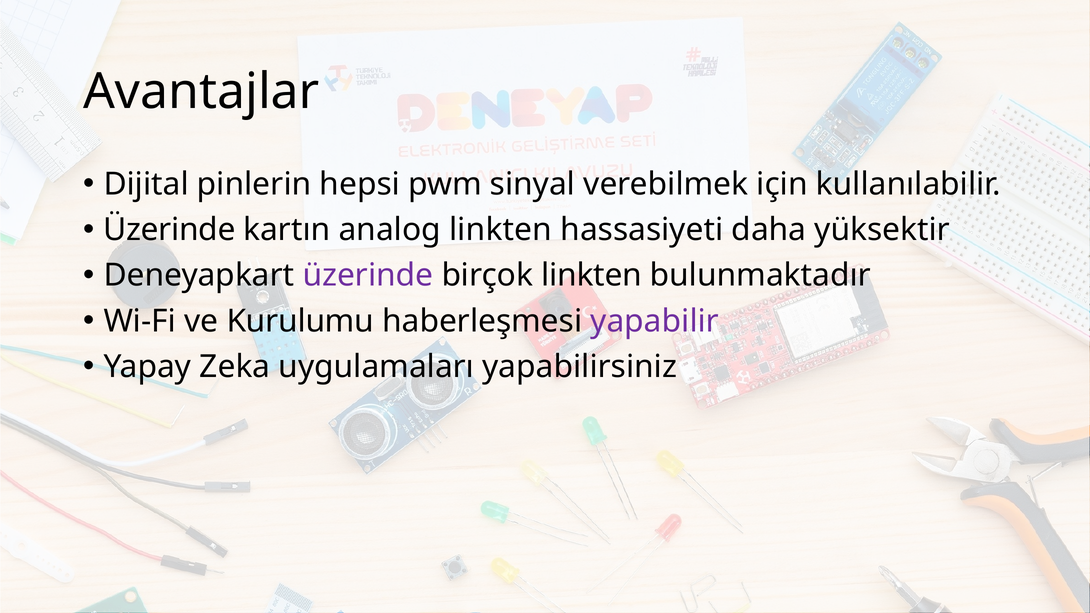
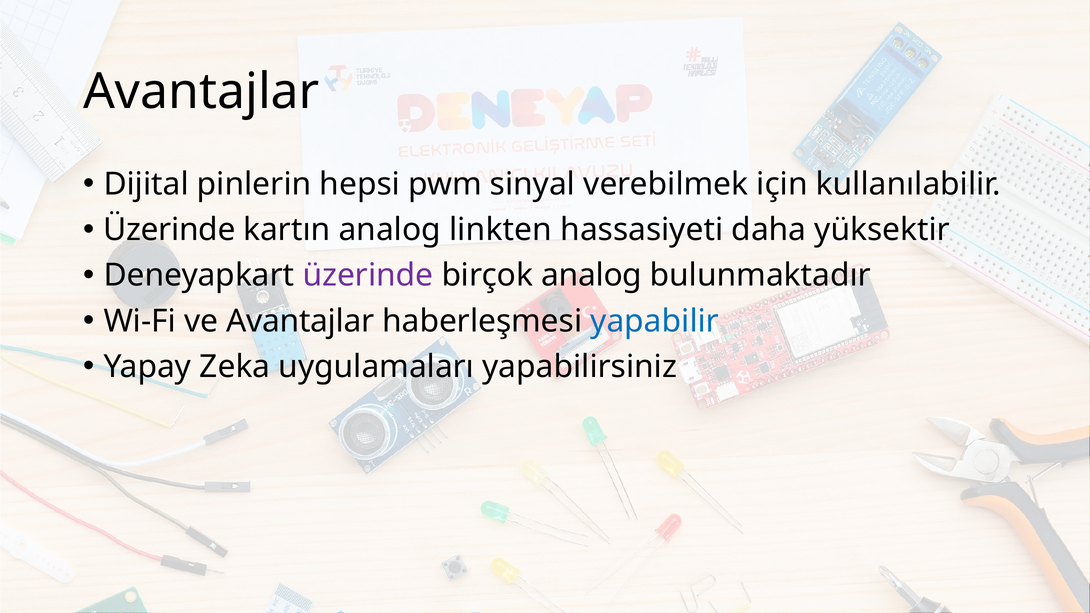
birçok linkten: linkten -> analog (592, 276)
ve Kurulumu: Kurulumu -> Avantajlar (300, 321)
yapabilir colour: purple -> blue (655, 321)
